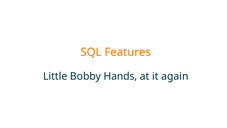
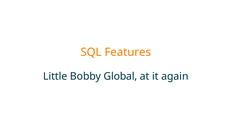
Hands: Hands -> Global (120, 76)
